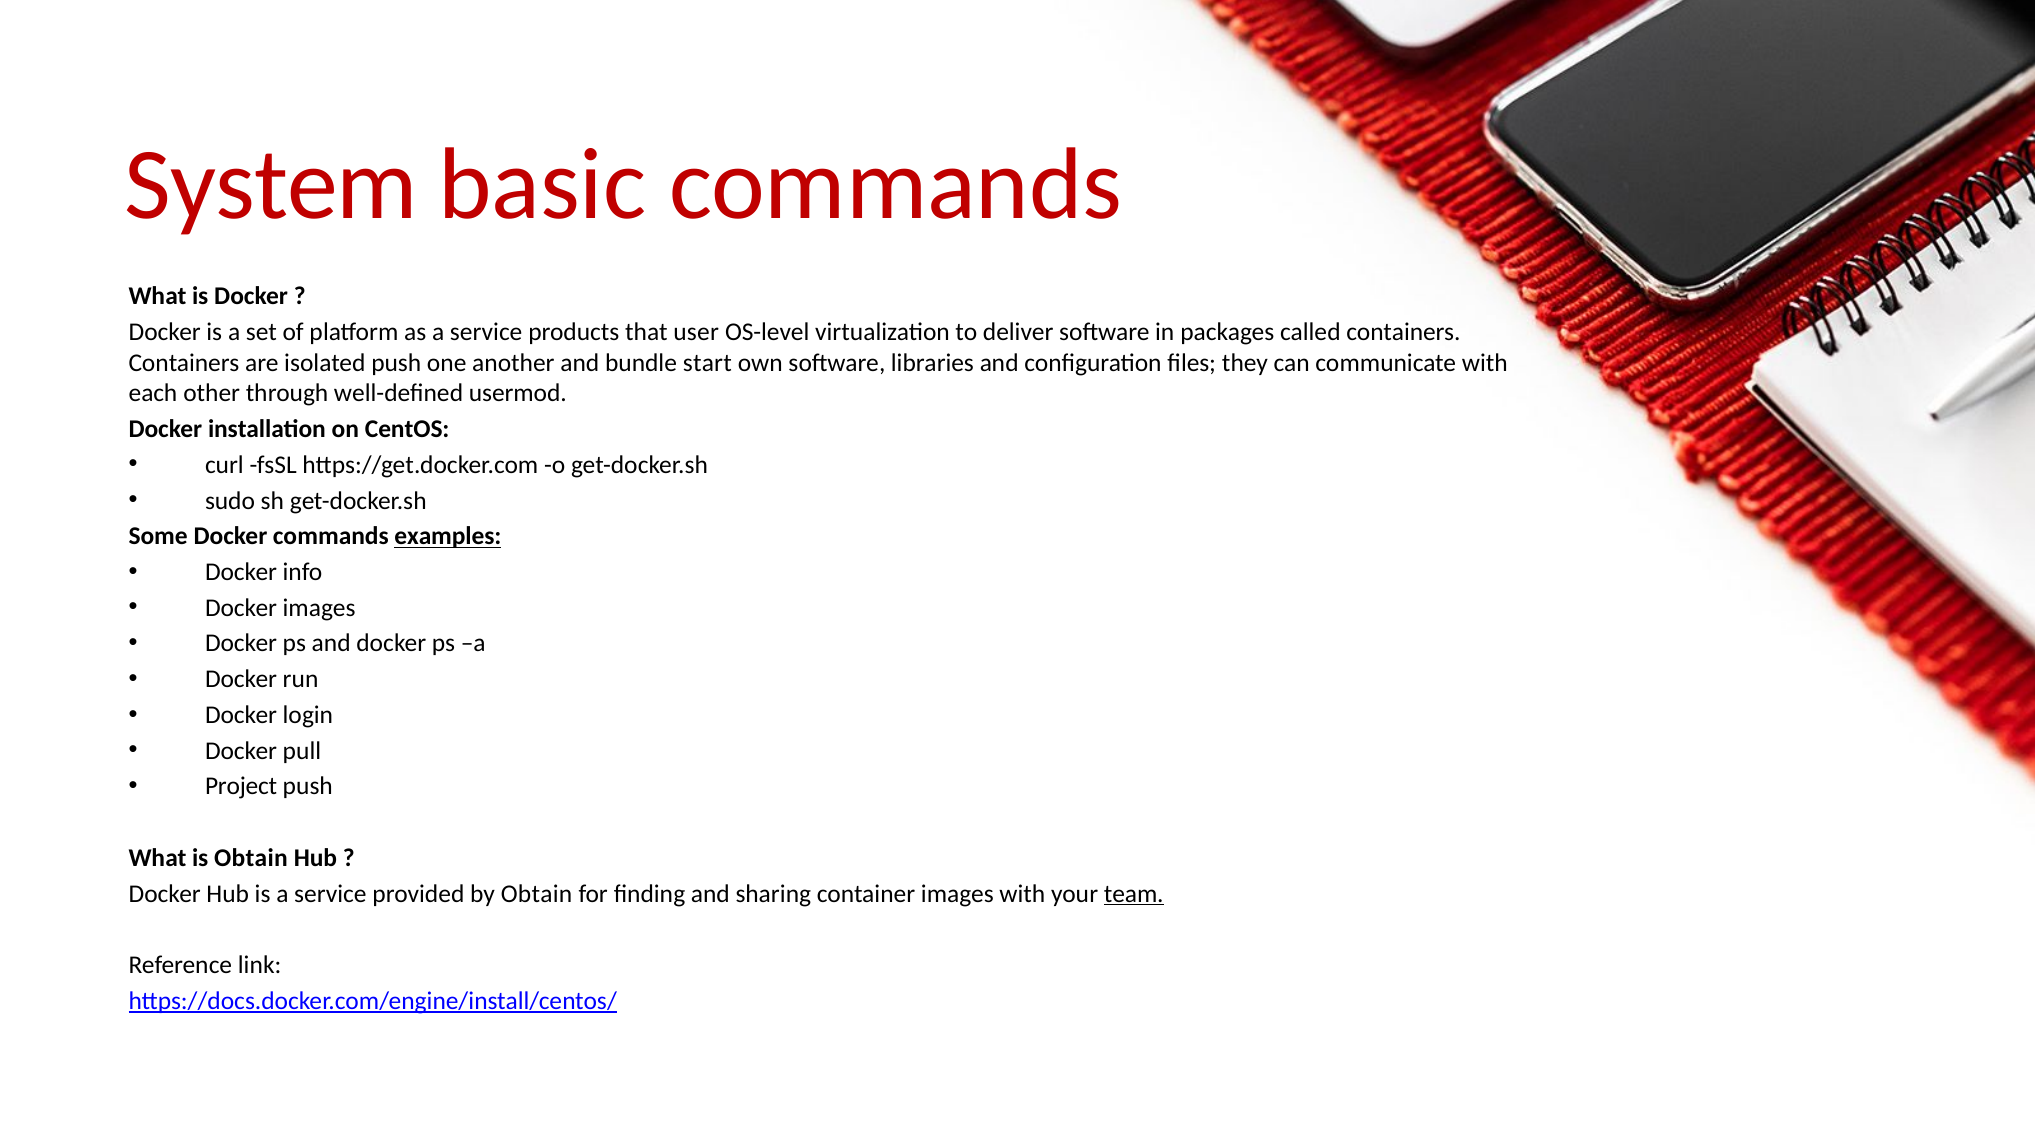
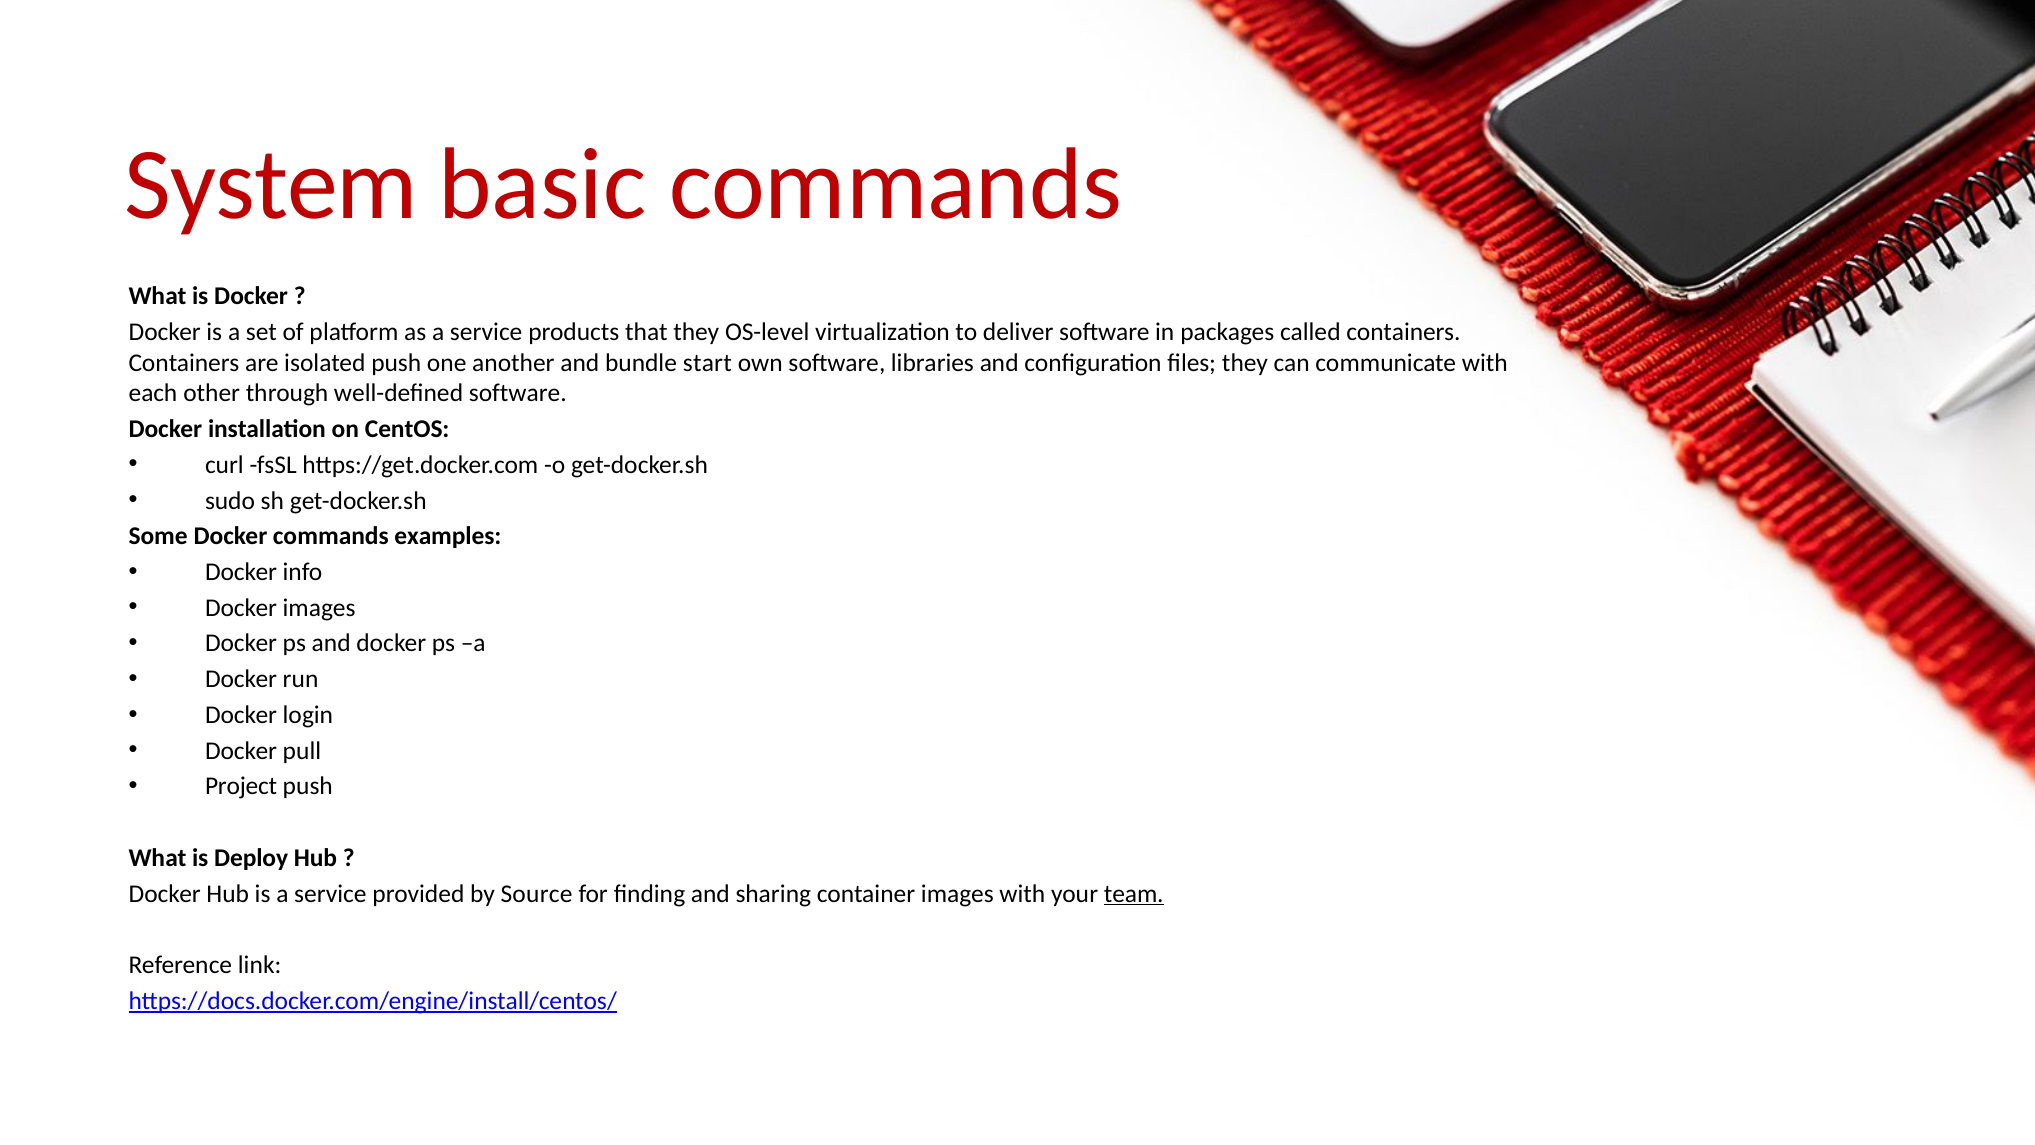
that user: user -> they (696, 332)
well-defined usermod: usermod -> software (518, 393)
examples underline: present -> none (448, 536)
is Obtain: Obtain -> Deploy (251, 858)
by Obtain: Obtain -> Source (537, 894)
